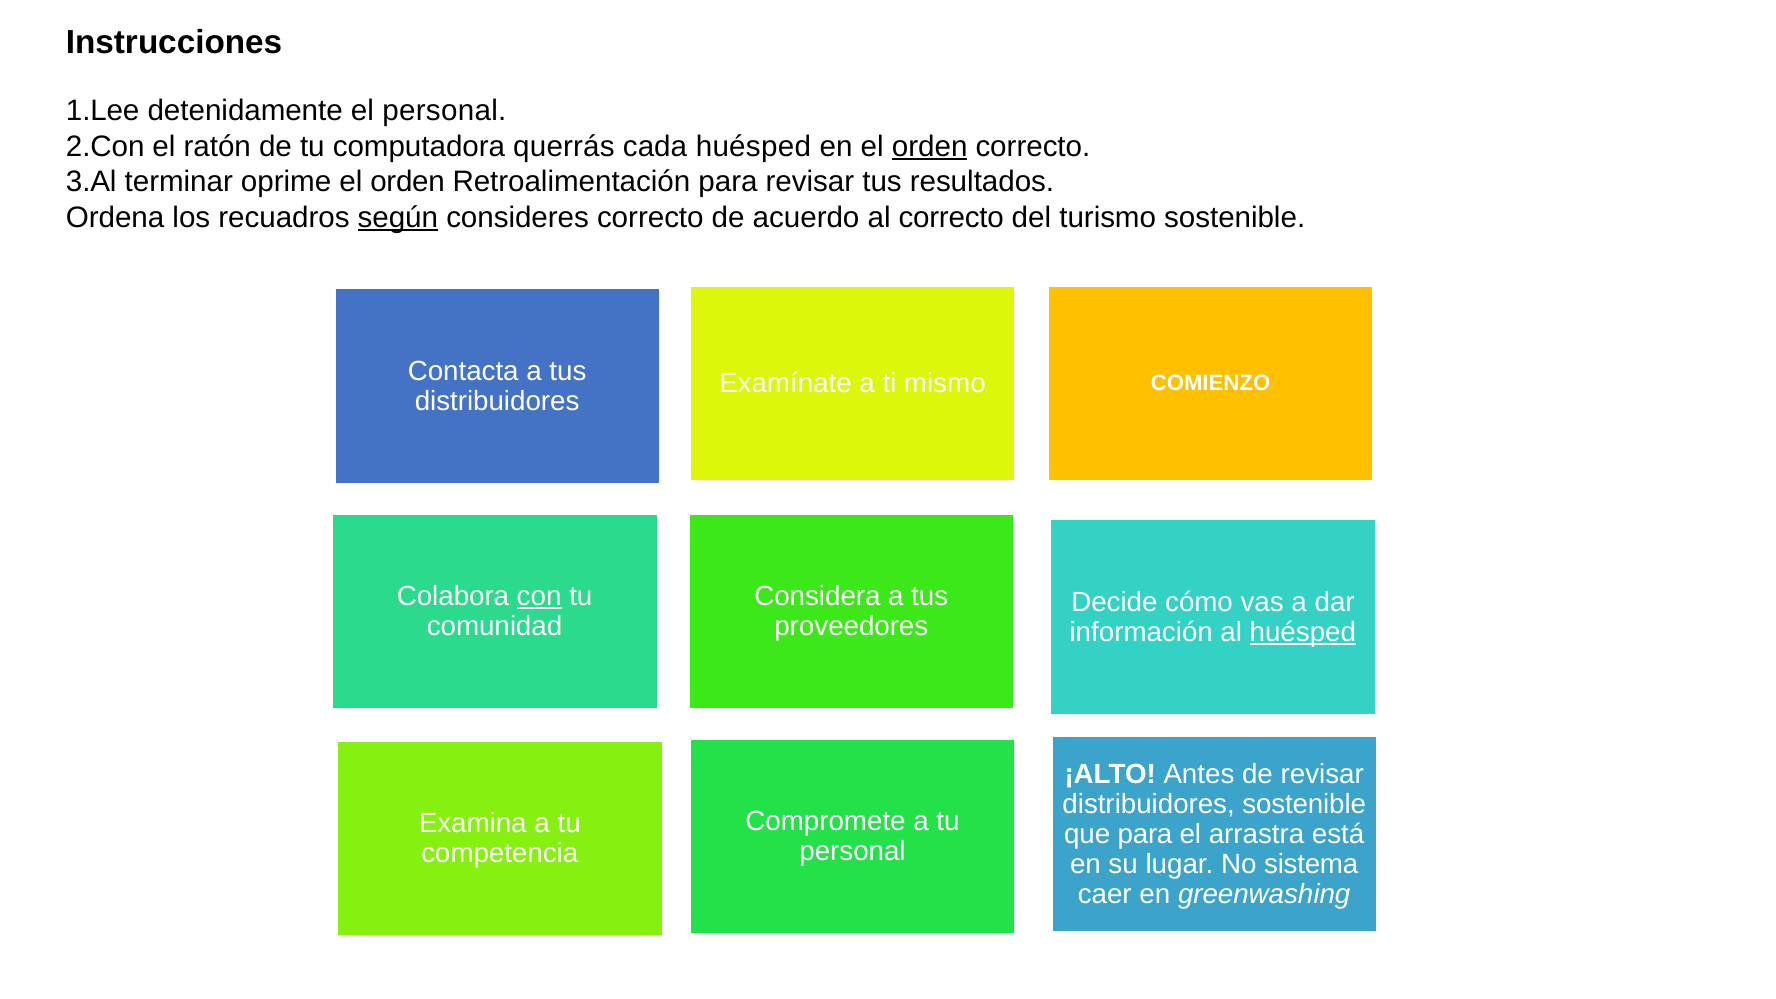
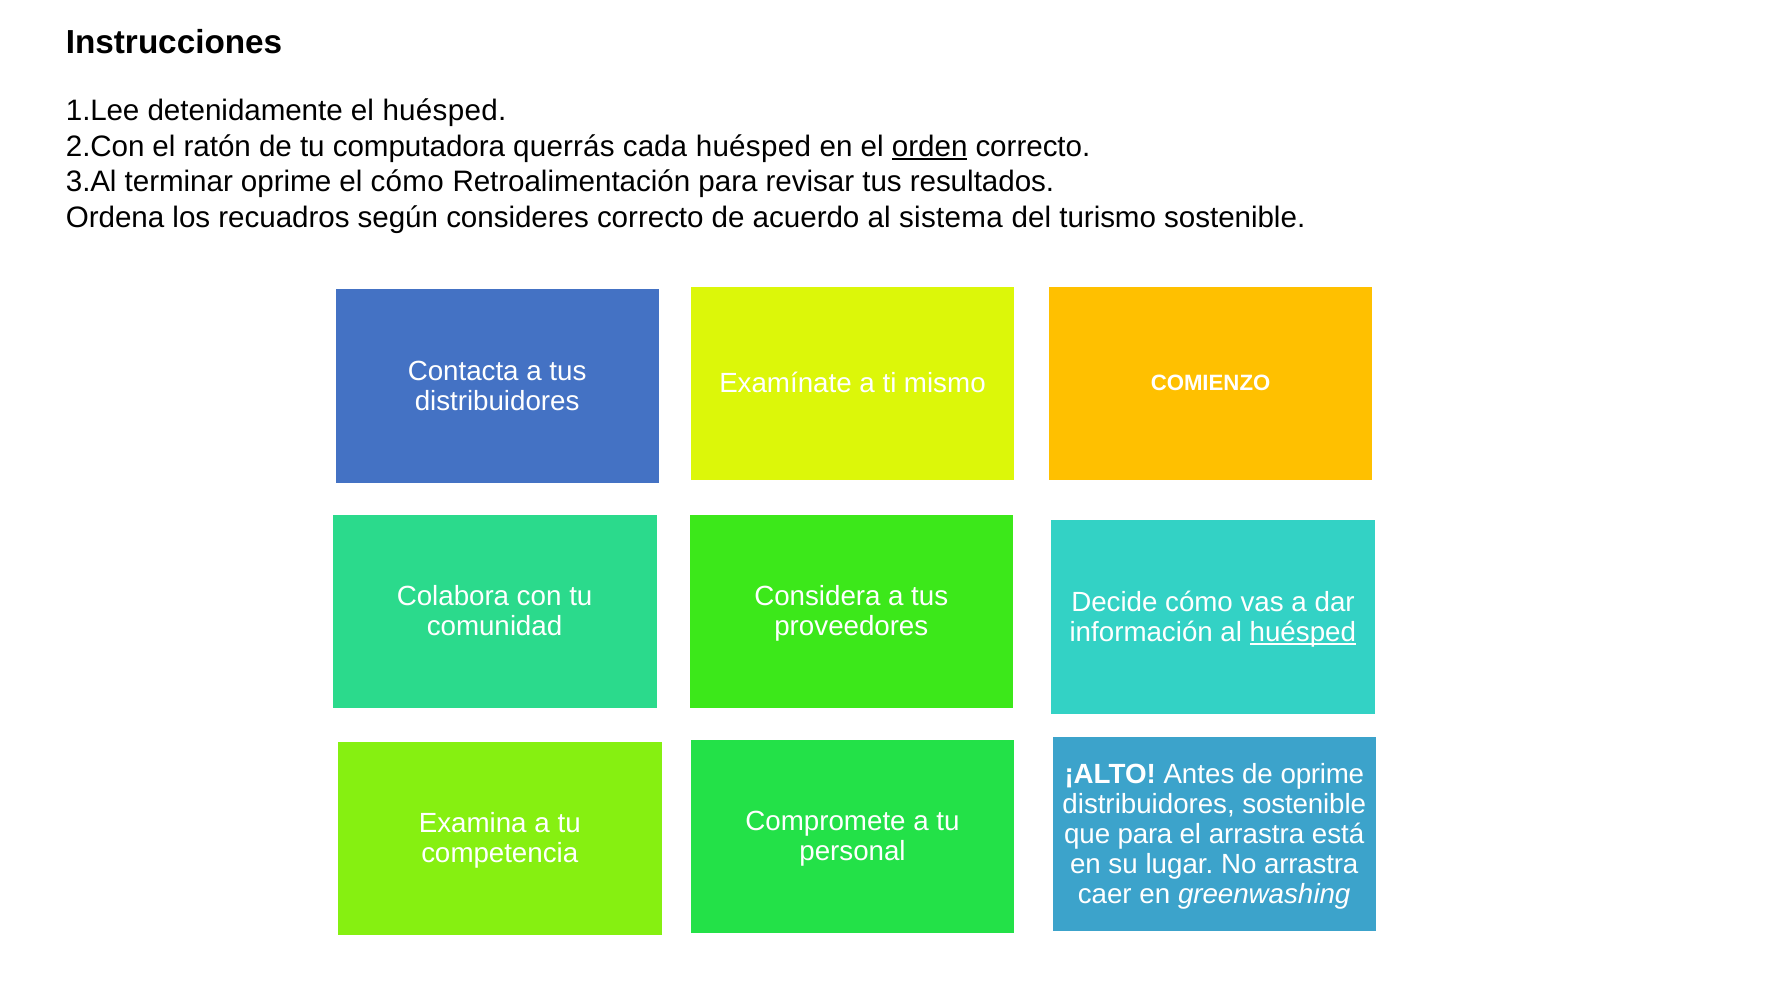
el personal: personal -> huésped (444, 111)
oprime el orden: orden -> cómo (407, 182)
según underline: present -> none (398, 218)
al correcto: correcto -> sistema (951, 218)
con underline: present -> none (539, 596)
de revisar: revisar -> oprime (1322, 774)
No sistema: sistema -> arrastra (1311, 864)
